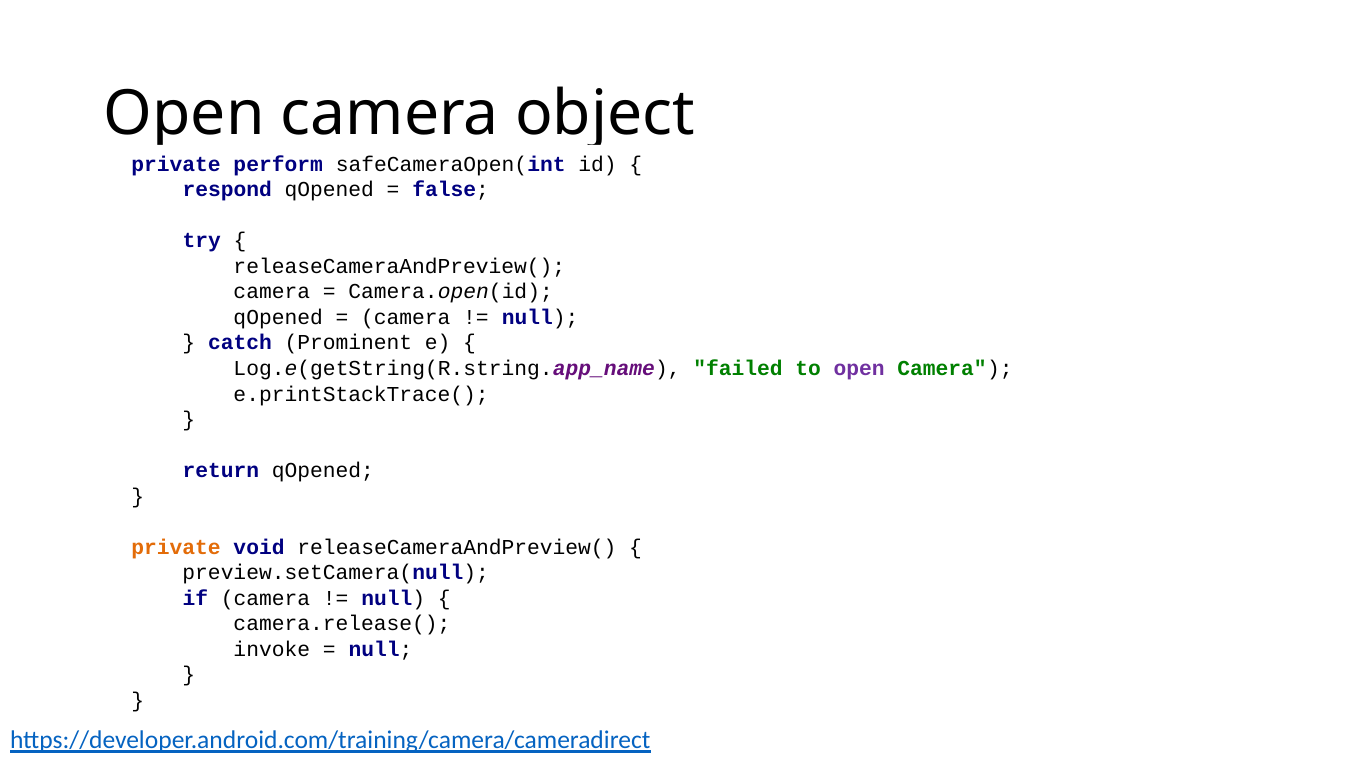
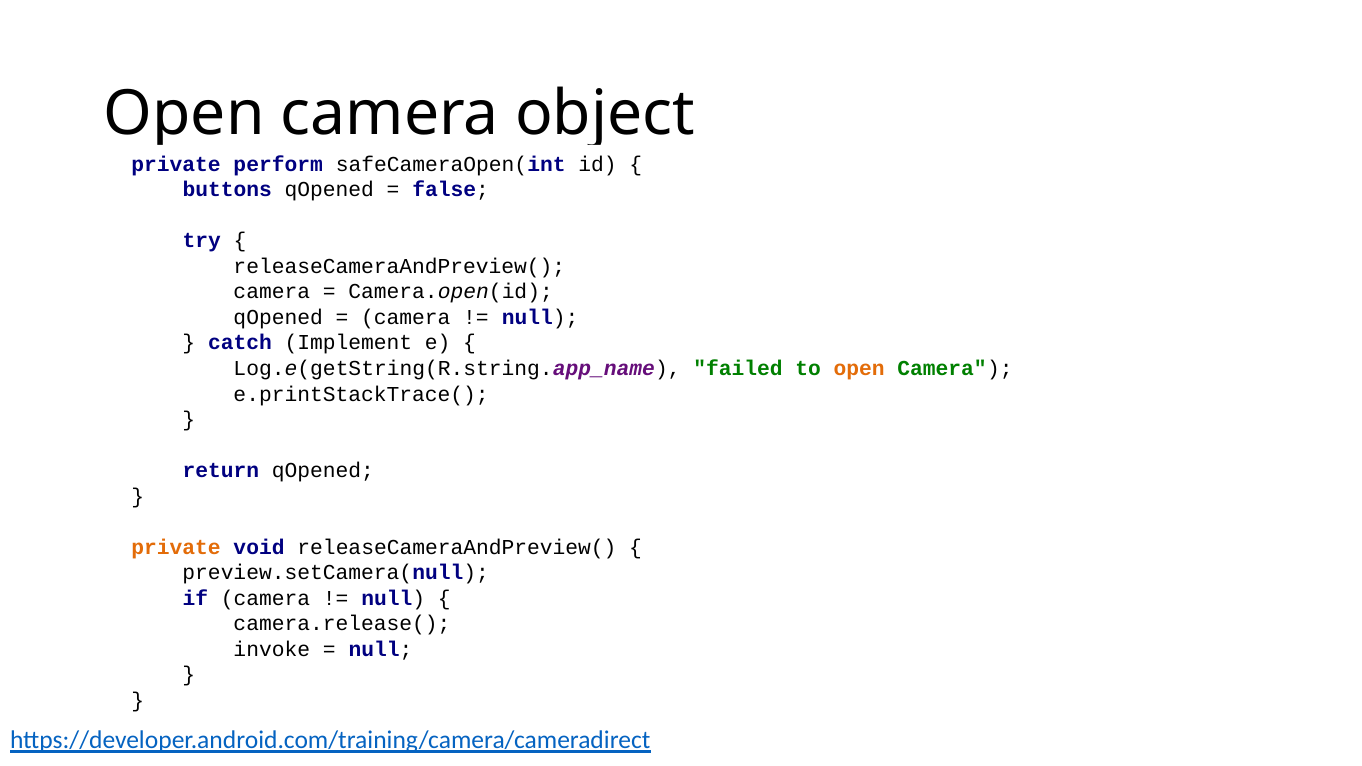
respond: respond -> buttons (227, 190)
Prominent: Prominent -> Implement (348, 343)
open colour: purple -> orange (859, 369)
